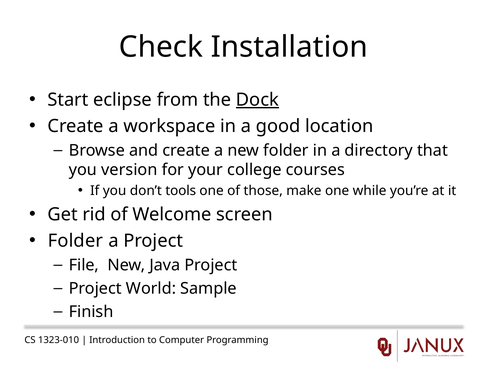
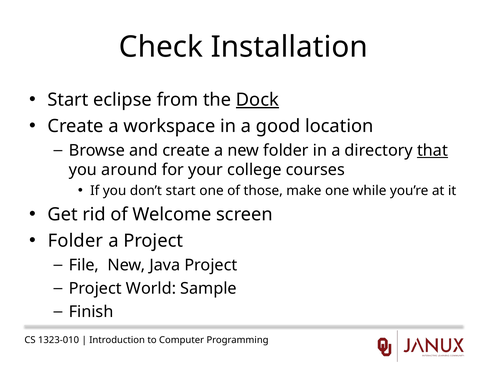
that underline: none -> present (432, 151)
version: version -> around (129, 170)
don’t tools: tools -> start (181, 191)
